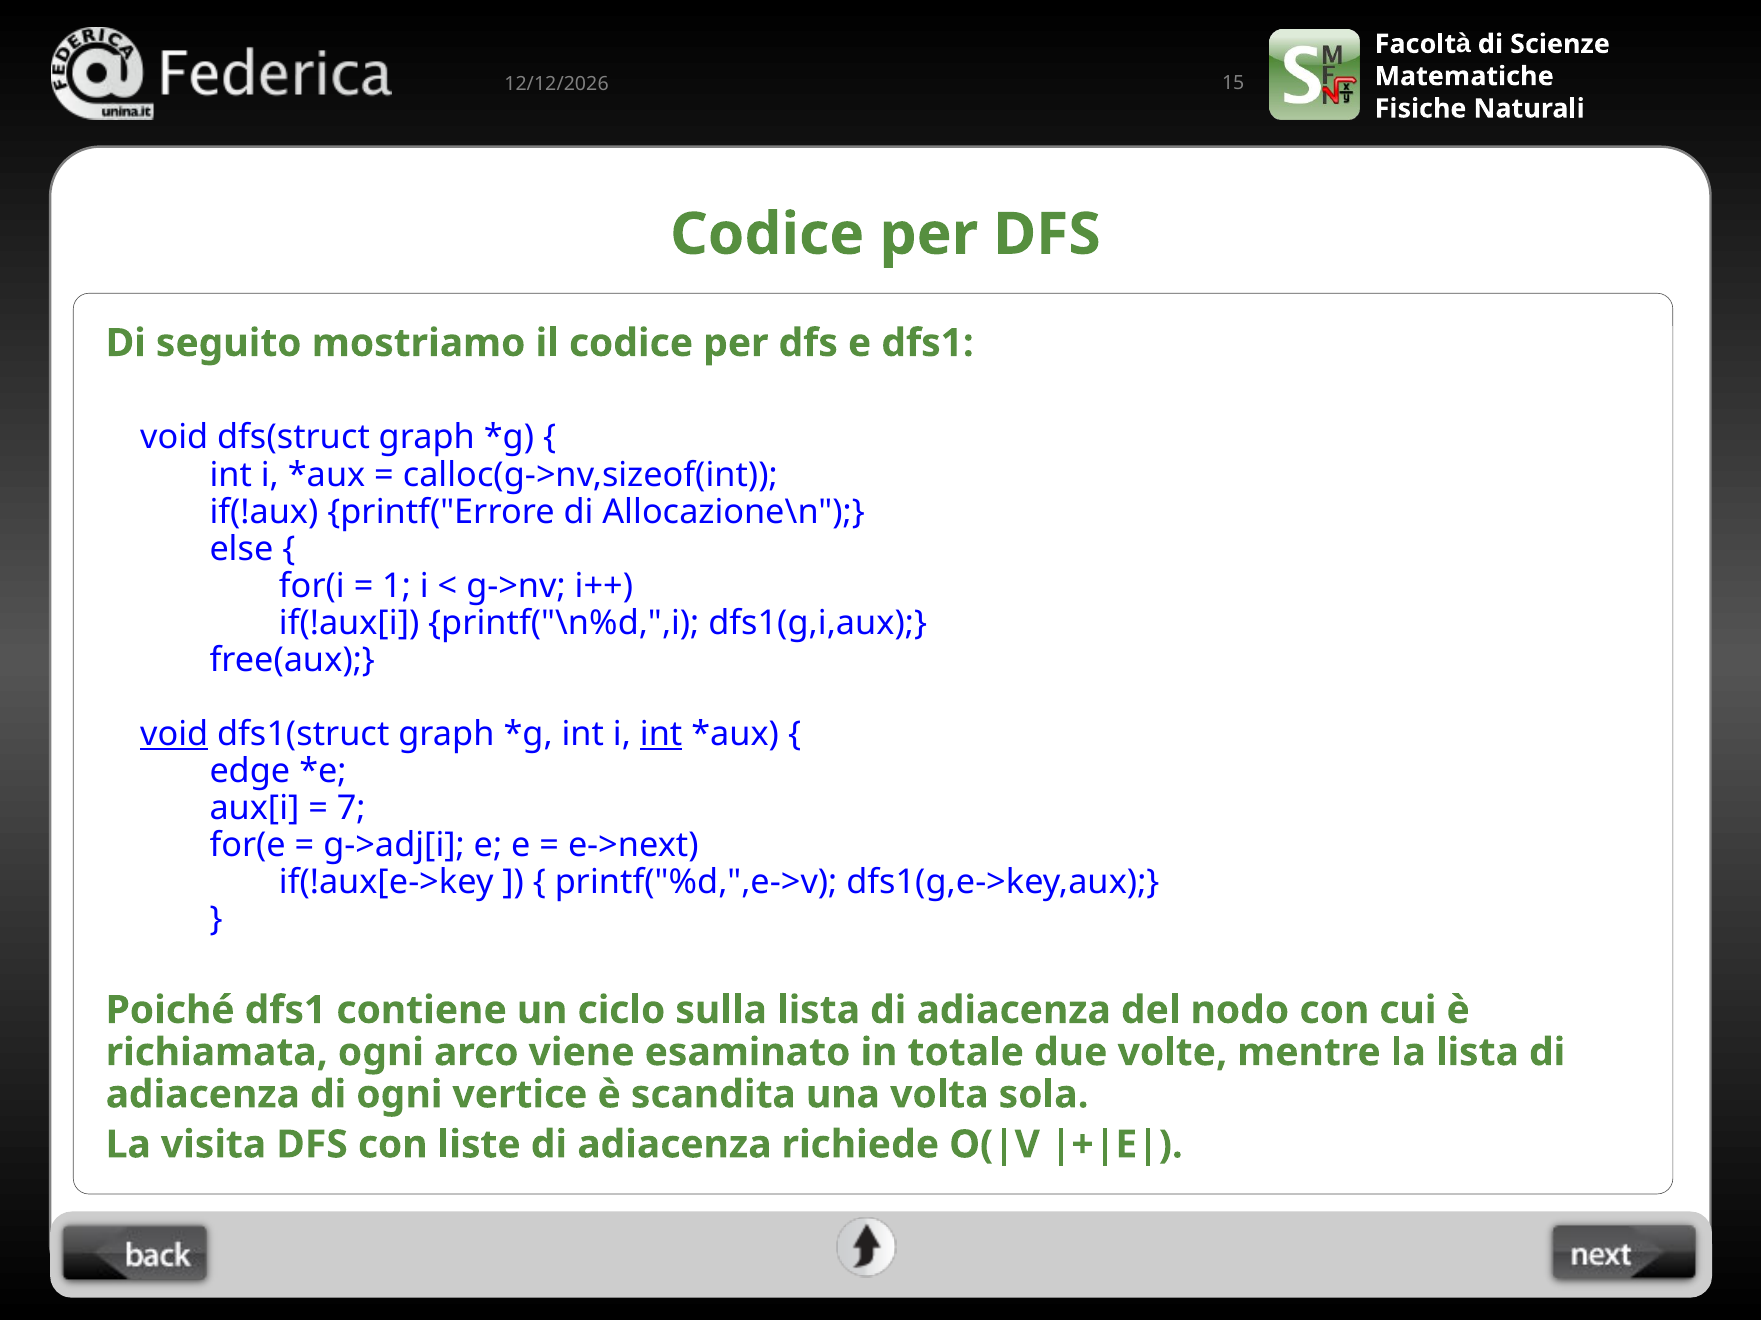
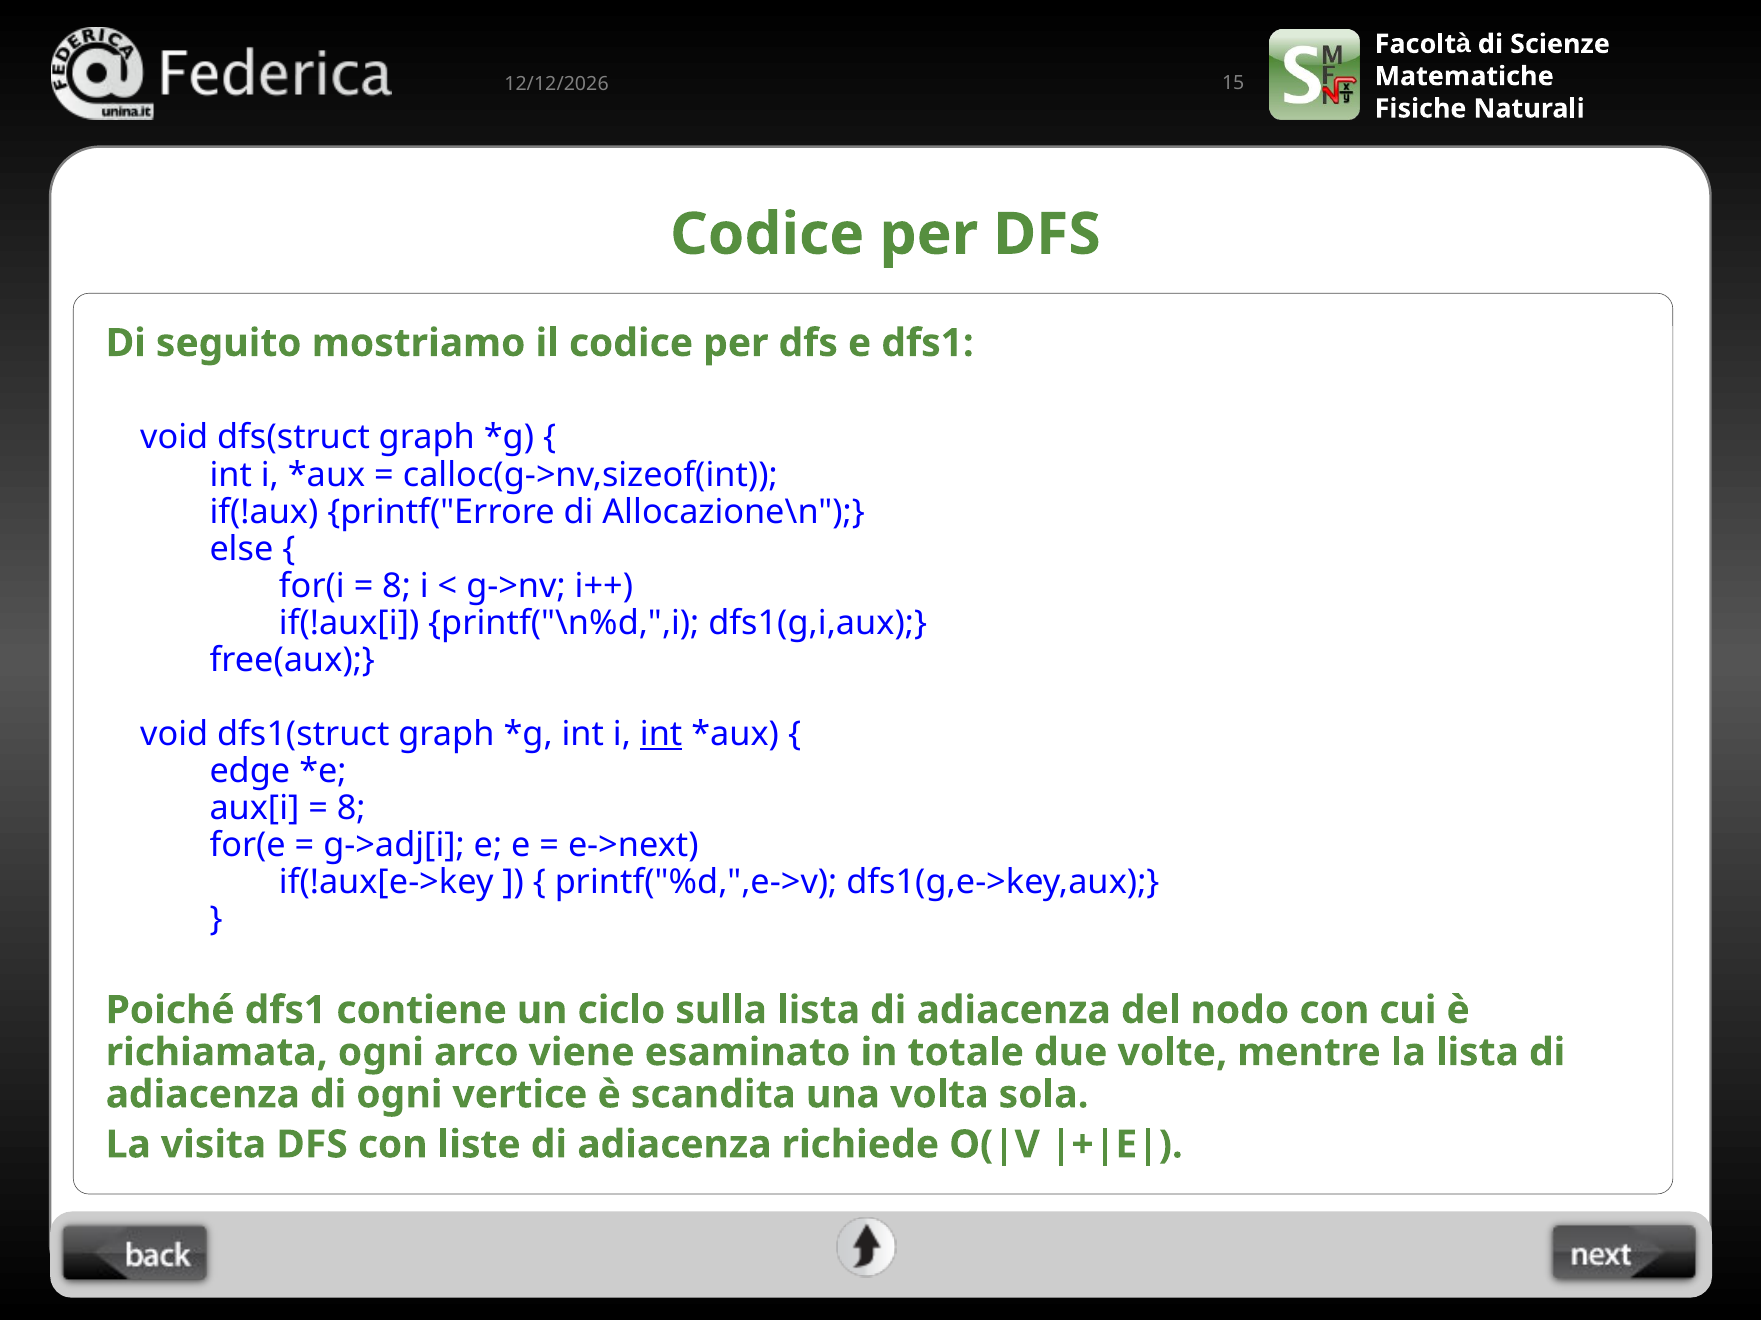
1: 1 -> 8 (397, 586)
void underline: present -> none (174, 734)
7: 7 -> 8 (351, 808)
